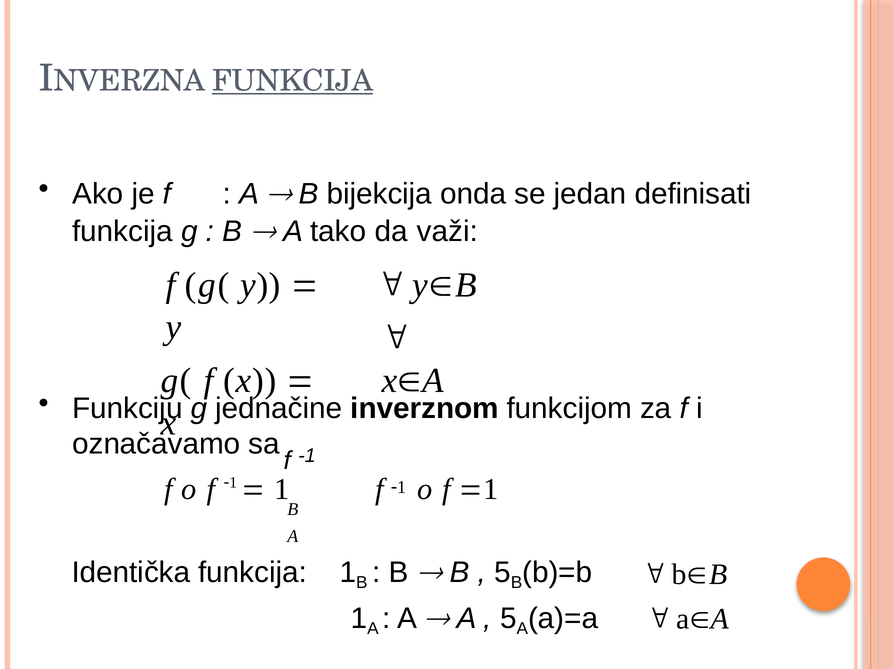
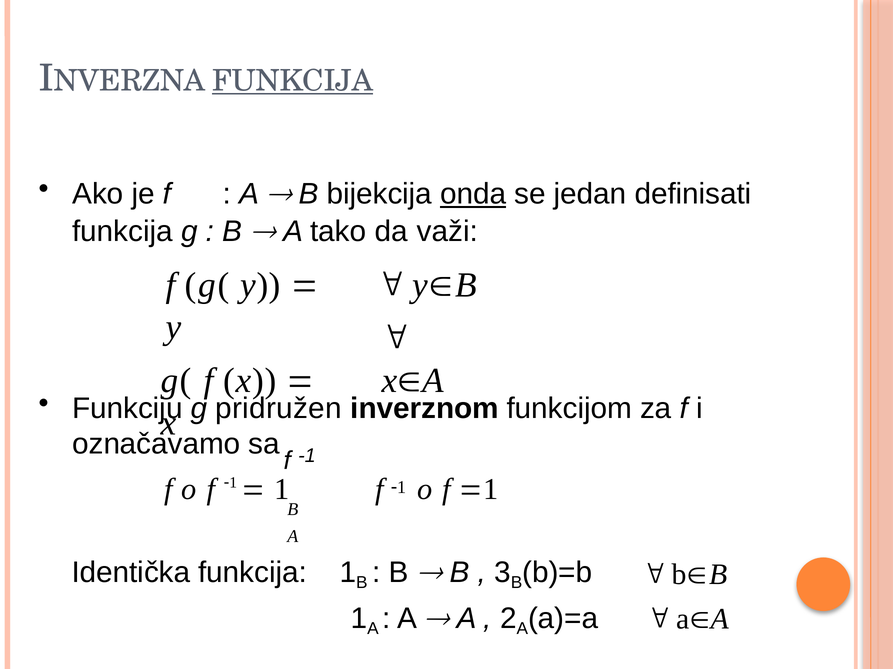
onda underline: none -> present (473, 194)
jednačine: jednačine -> pridružen (279, 409)
5: 5 -> 3 (503, 573)
5: 5 -> 2 (508, 619)
